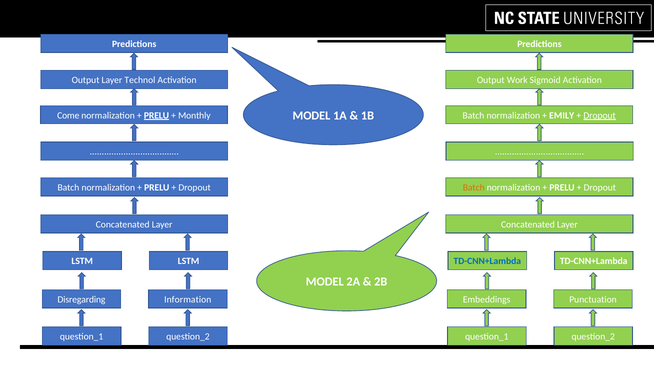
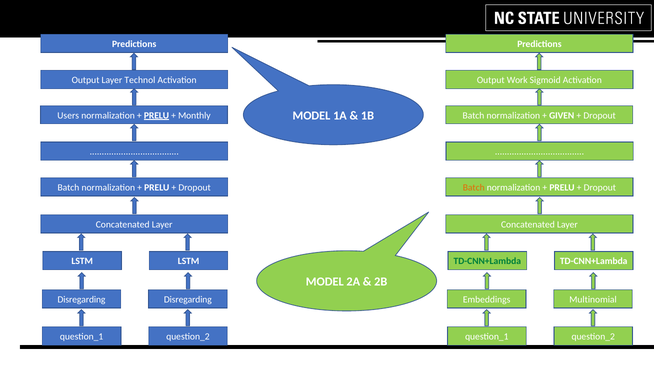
Come: Come -> Users (68, 115)
EMILY: EMILY -> GIVEN (562, 115)
Dropout underline: present -> none (600, 115)
TD-CNN+Lambda colour: blue -> green (487, 261)
Information: Information -> Disregarding (188, 299)
Punctuation: Punctuation -> Multinomial (593, 299)
